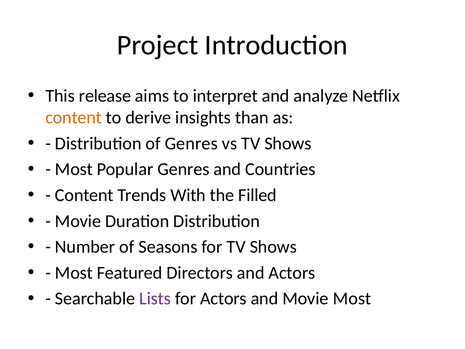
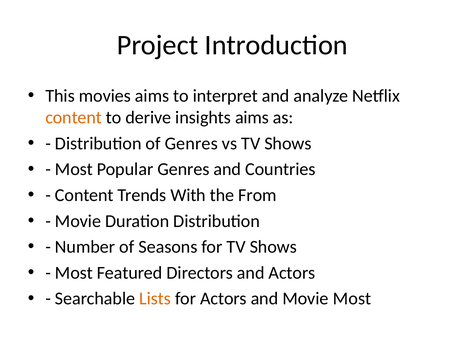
release: release -> movies (105, 96)
insights than: than -> aims (252, 118)
Filled: Filled -> From (257, 195)
Lists colour: purple -> orange (155, 298)
